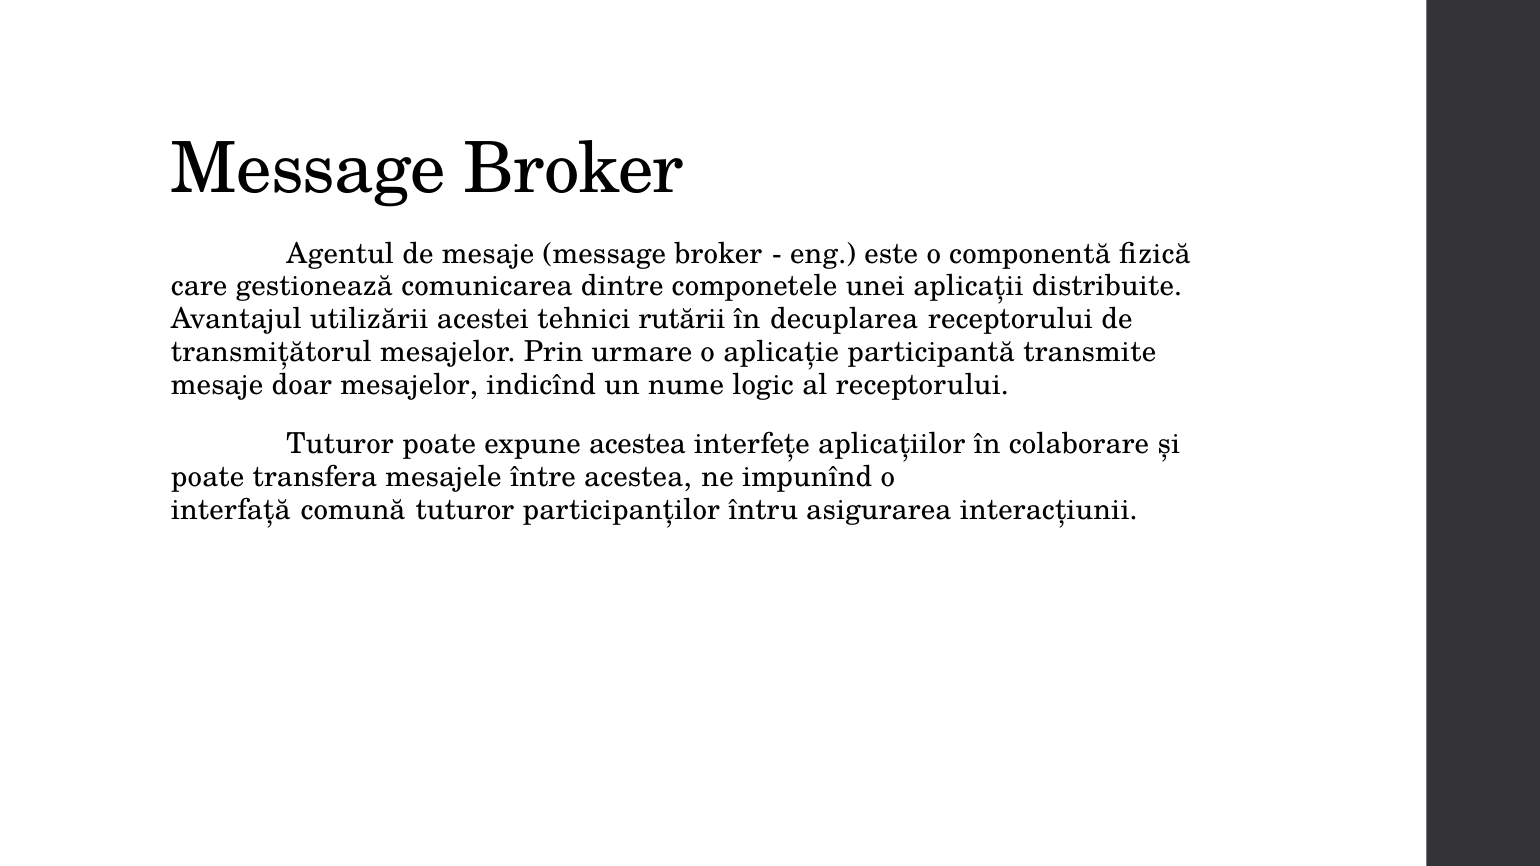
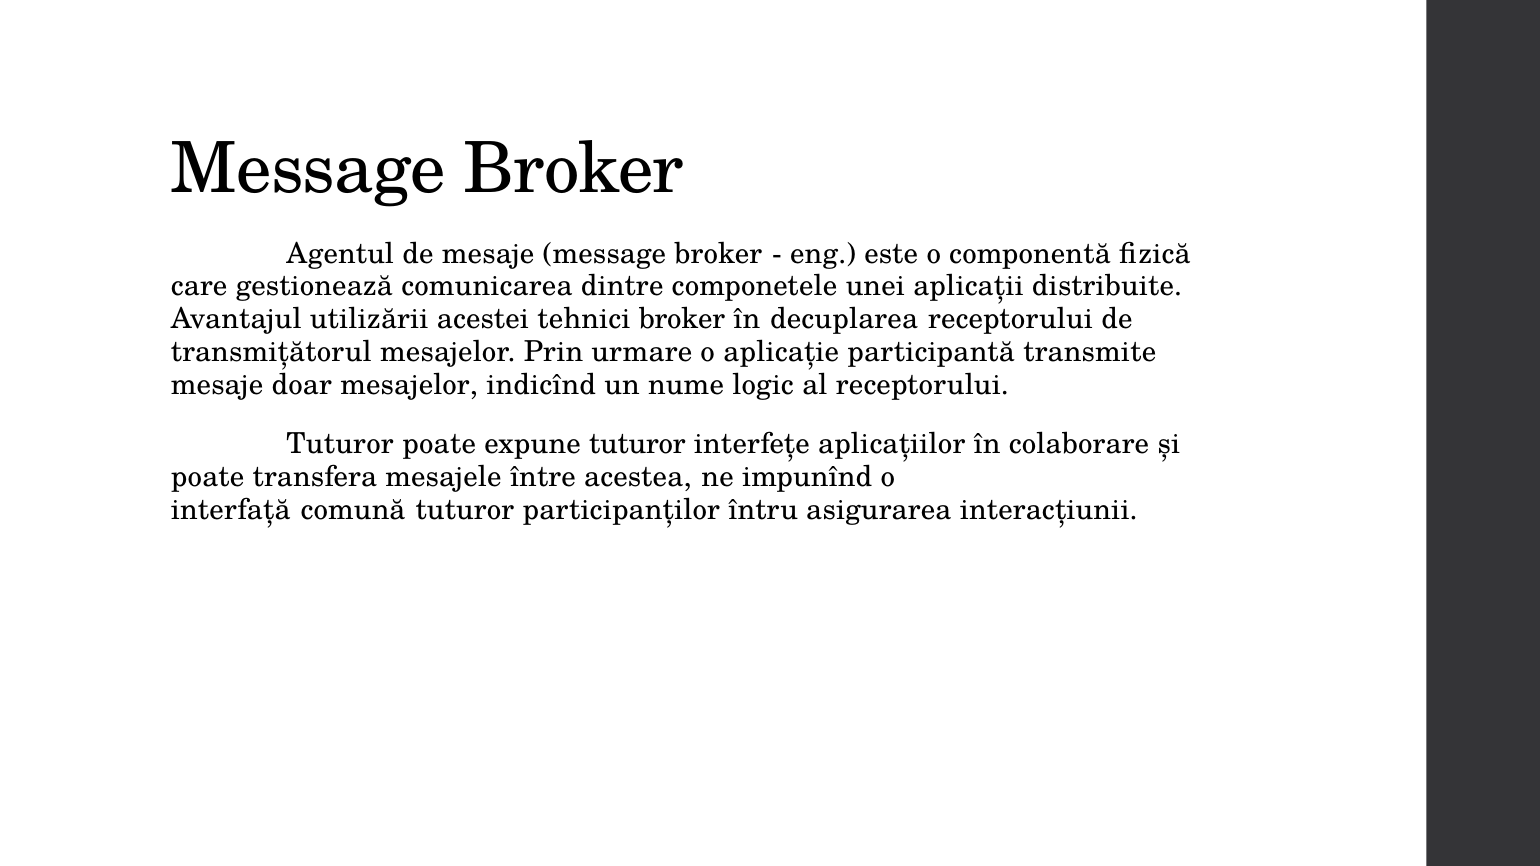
tehnici rutării: rutării -> broker (682, 319)
expune acestea: acestea -> tuturor (637, 444)
